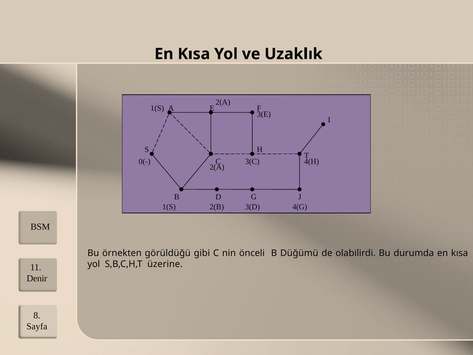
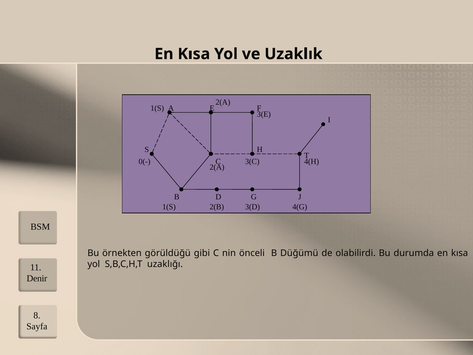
üzerine: üzerine -> uzaklığı (165, 264)
